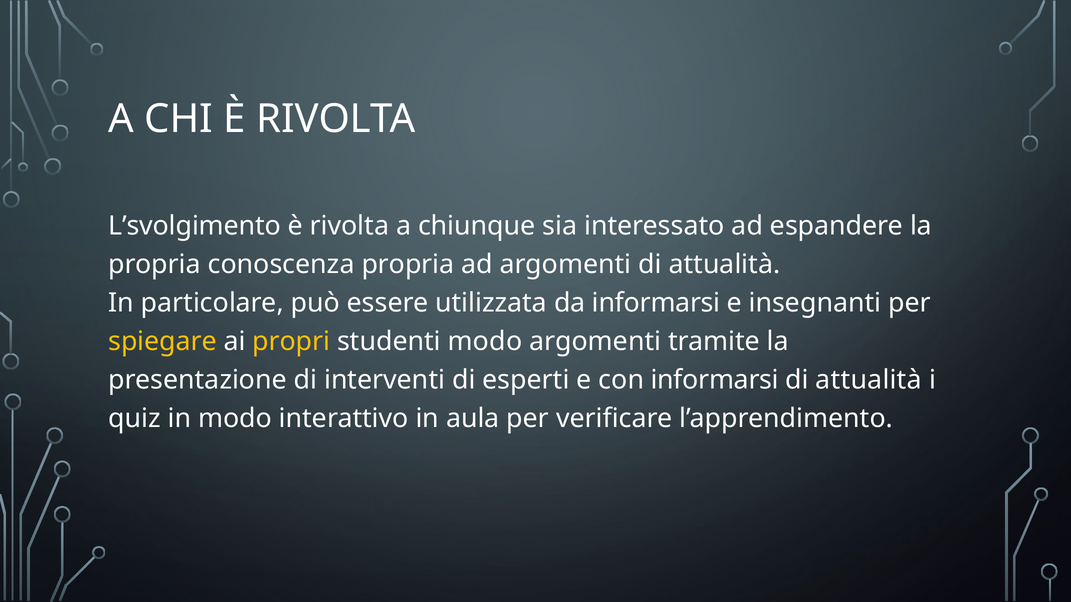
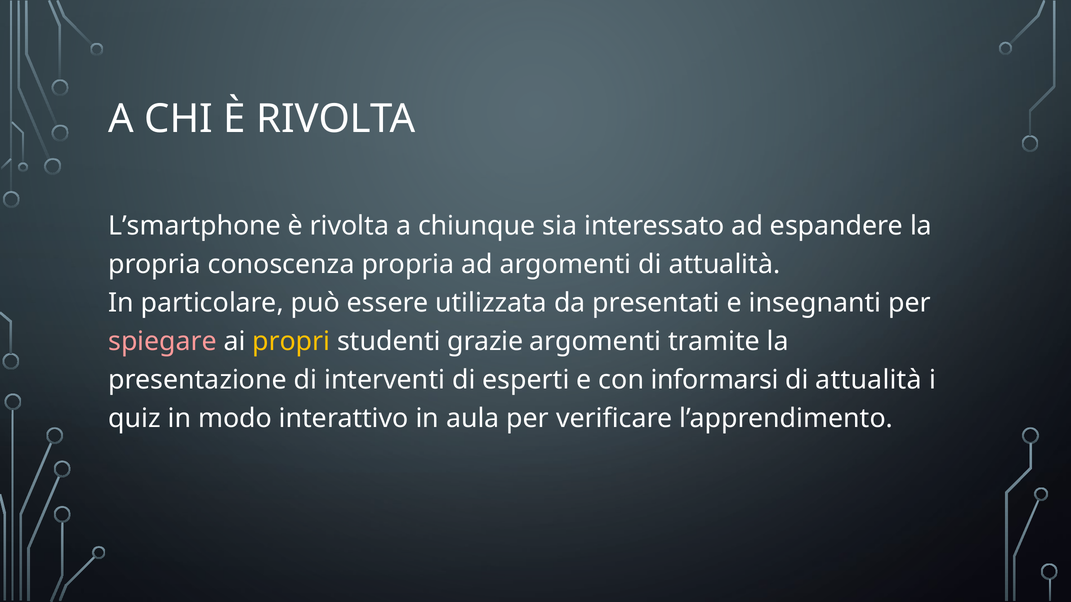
L’svolgimento: L’svolgimento -> L’smartphone (195, 226)
da informarsi: informarsi -> presentati (656, 303)
spiegare colour: yellow -> pink (163, 342)
studenti modo: modo -> grazie (485, 342)
